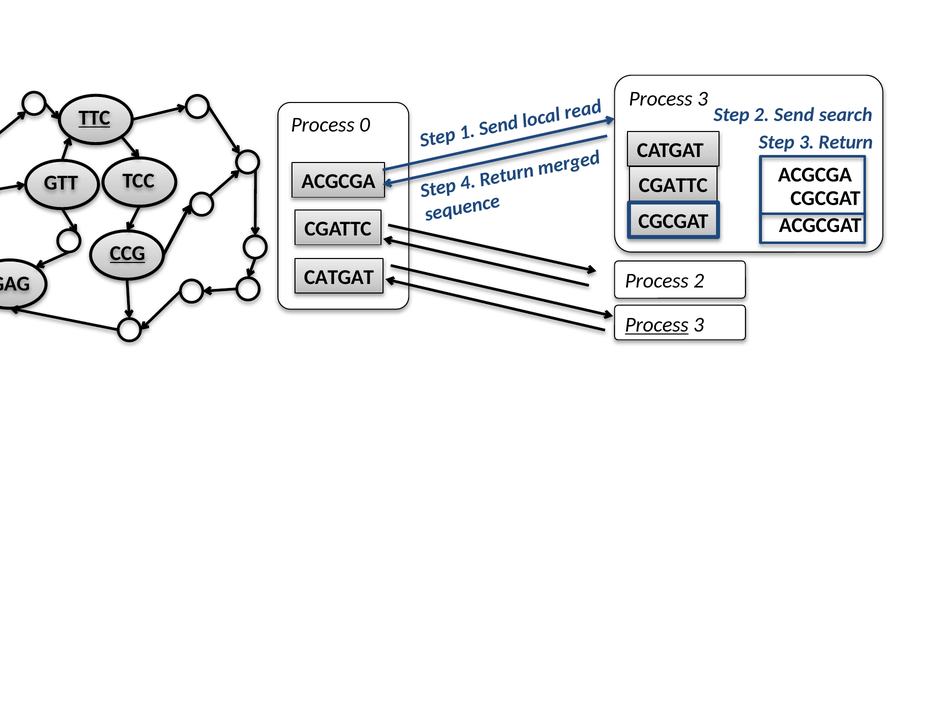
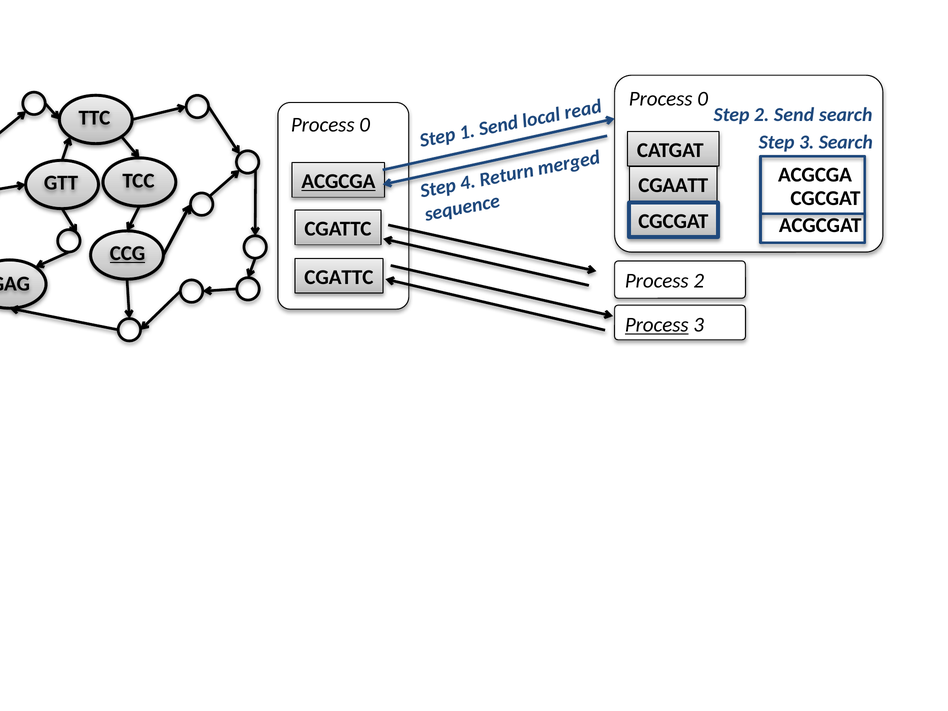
3: 3 -> 0 (703, 99)
TTC underline: present -> none (94, 118)
3 Return: Return -> Search (846, 142)
ACGCGA underline: none -> present (338, 181)
CGATTC: CGATTC -> CGAATT (673, 185)
CATGAT: CATGAT -> CGATTC (339, 277)
